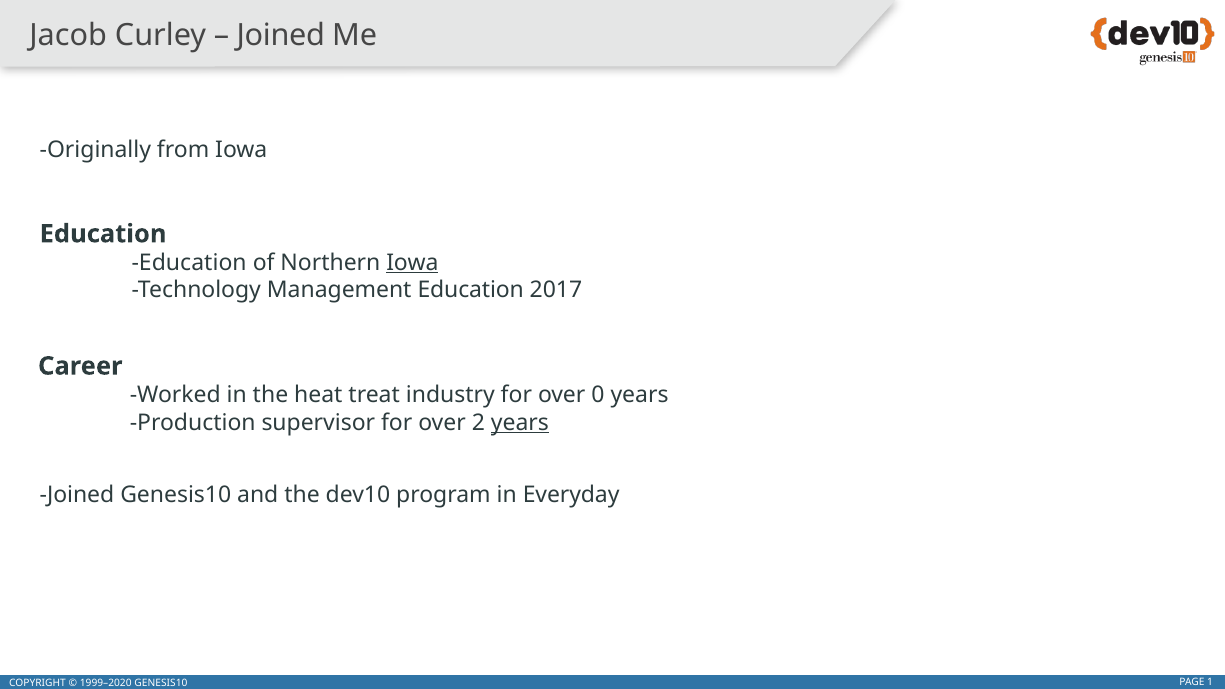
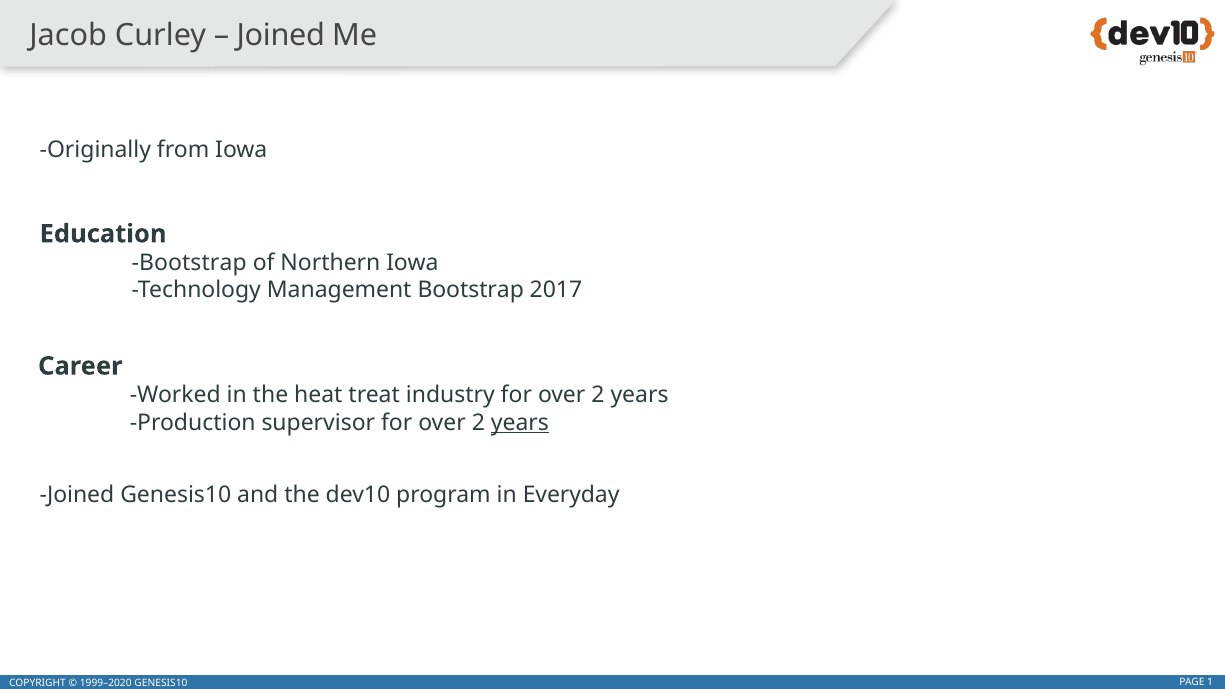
Education: Education -> Bootstrap (189, 263)
Iowa underline: present -> none (412, 263)
Management Education: Education -> Bootstrap (471, 290)
industry for over 0: 0 -> 2 (598, 395)
